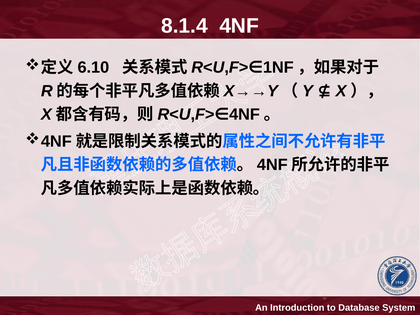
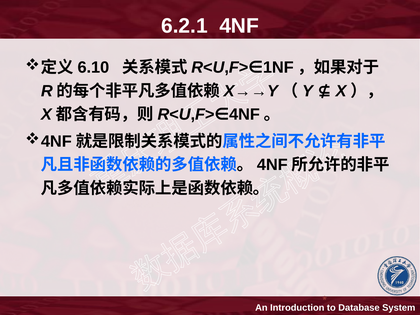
8.1.4: 8.1.4 -> 6.2.1 (184, 26)
